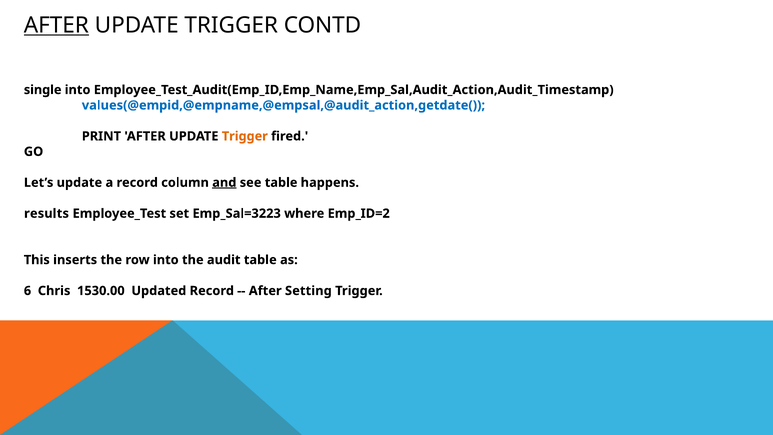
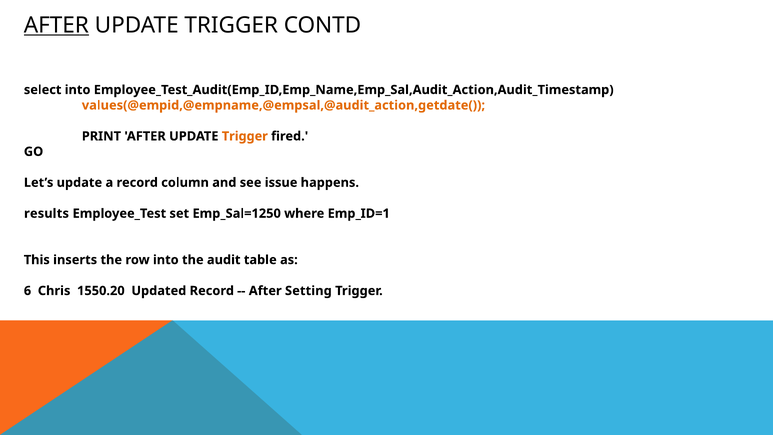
single: single -> select (43, 90)
values(@empid,@empname,@empsal,@audit_action,getdate( colour: blue -> orange (283, 105)
and underline: present -> none (224, 183)
see table: table -> issue (281, 183)
Emp_Sal=3223: Emp_Sal=3223 -> Emp_Sal=1250 (237, 213)
Emp_ID=2: Emp_ID=2 -> Emp_ID=1 (359, 213)
1530.00: 1530.00 -> 1550.20 (101, 291)
